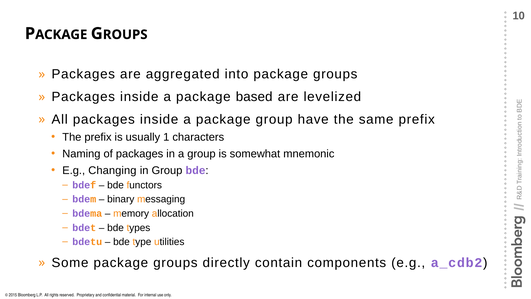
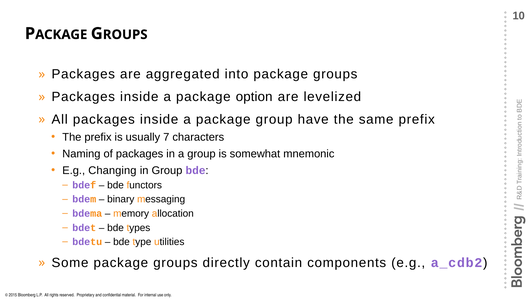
based: based -> option (254, 97)
1: 1 -> 7 (166, 137)
